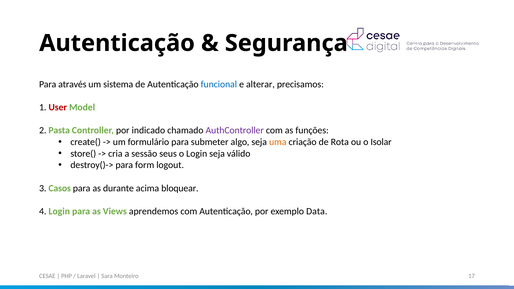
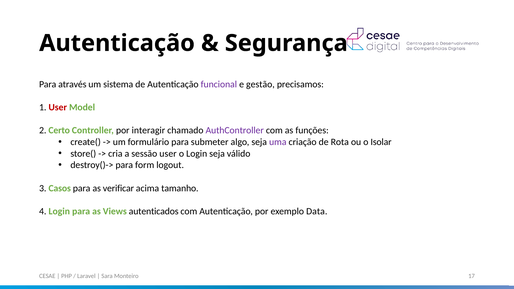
funcional colour: blue -> purple (219, 84)
alterar: alterar -> gestão (260, 84)
Pasta: Pasta -> Certo (59, 131)
indicado: indicado -> interagir (148, 131)
uma colour: orange -> purple (278, 142)
sessão seus: seus -> user (168, 154)
durante: durante -> verificar (118, 188)
bloquear: bloquear -> tamanho (180, 188)
aprendemos: aprendemos -> autenticados (154, 211)
